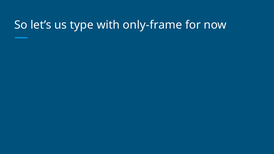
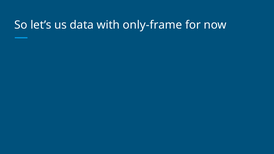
type: type -> data (82, 25)
